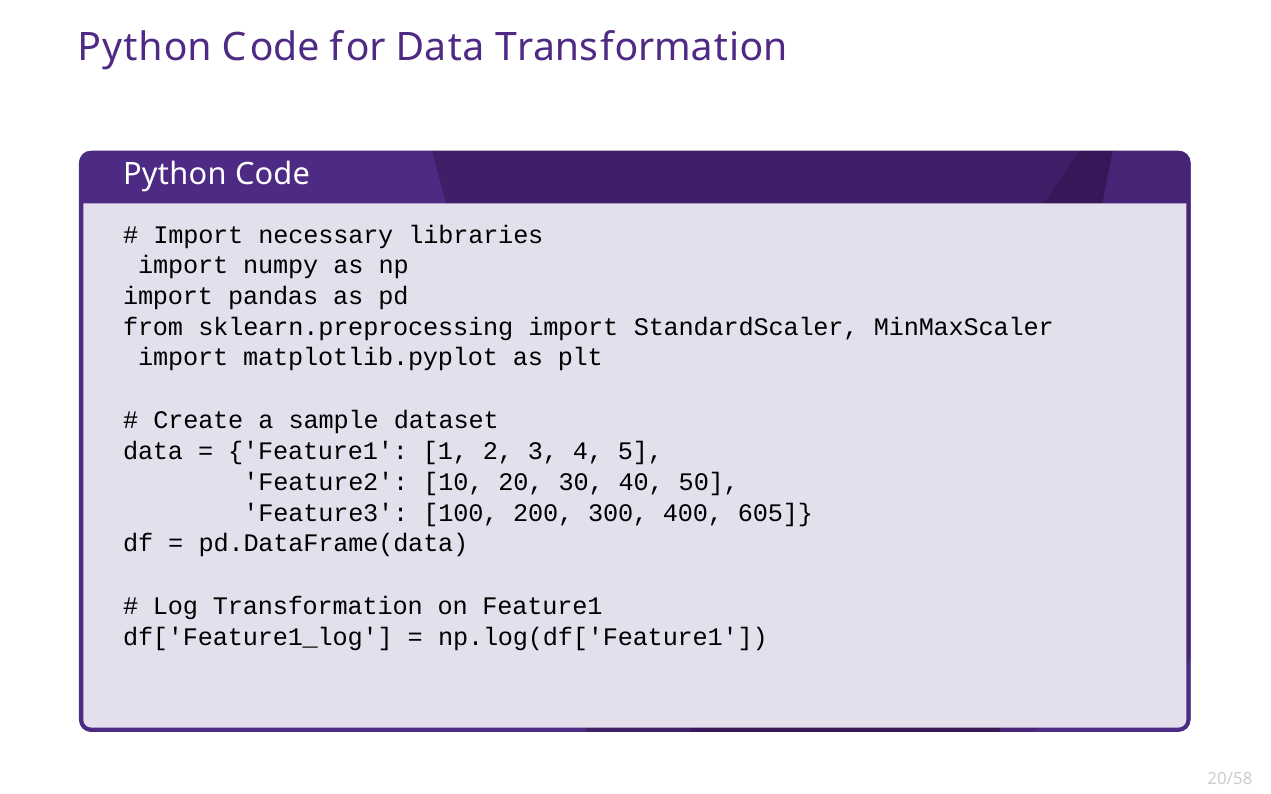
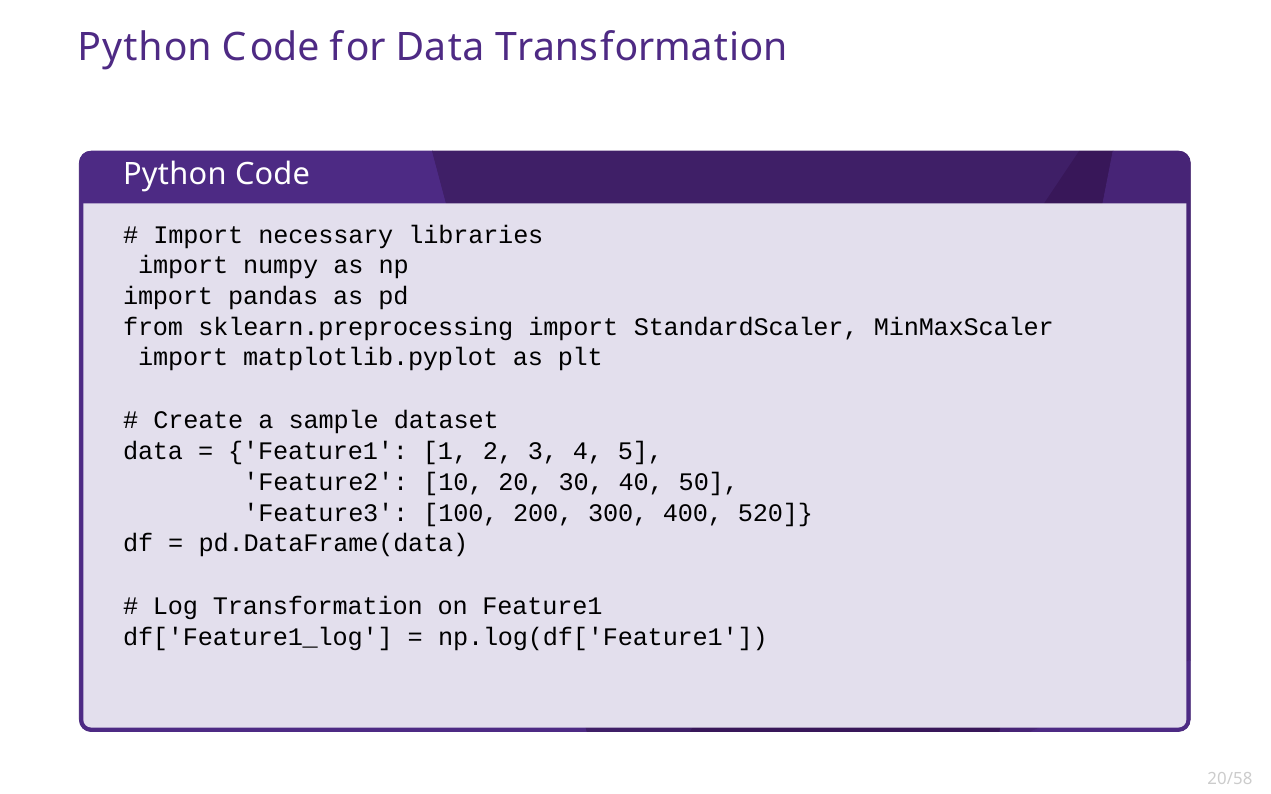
605: 605 -> 520 (775, 513)
